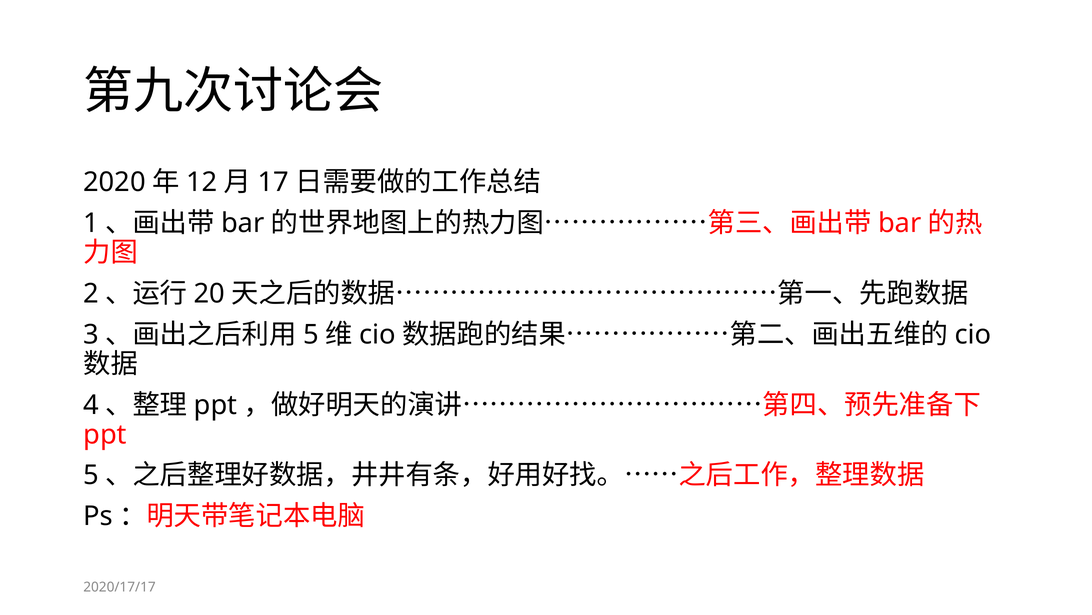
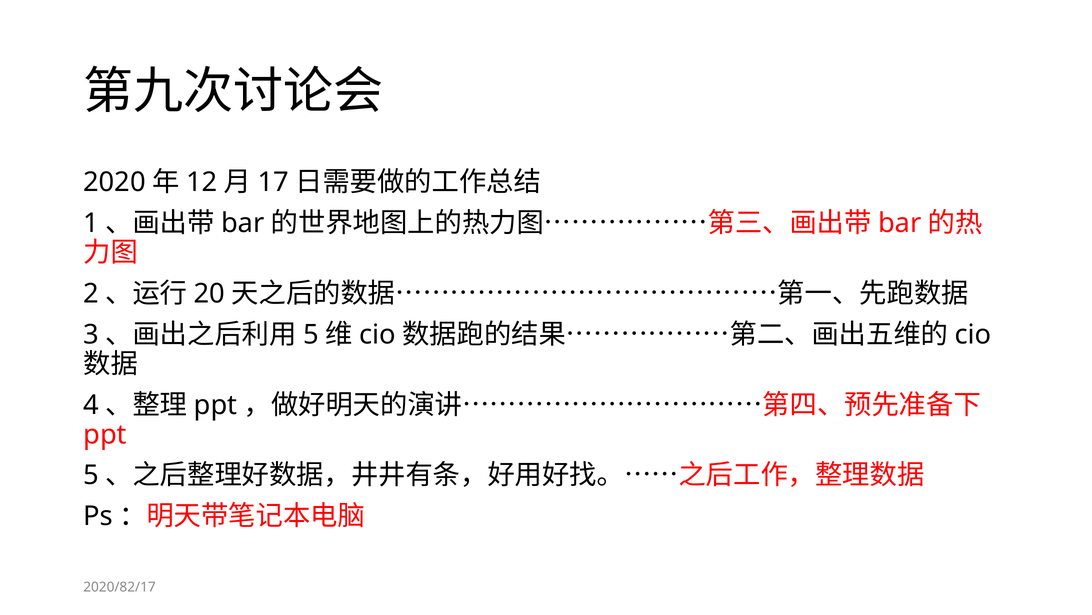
2020/17/17: 2020/17/17 -> 2020/82/17 (119, 587)
